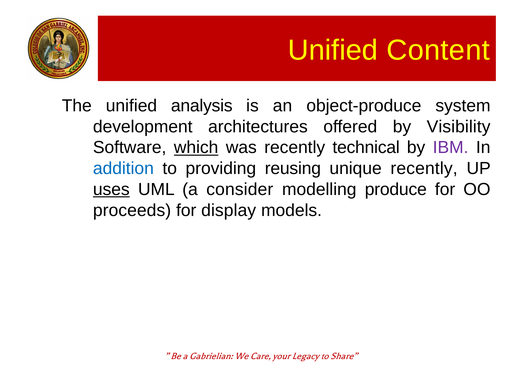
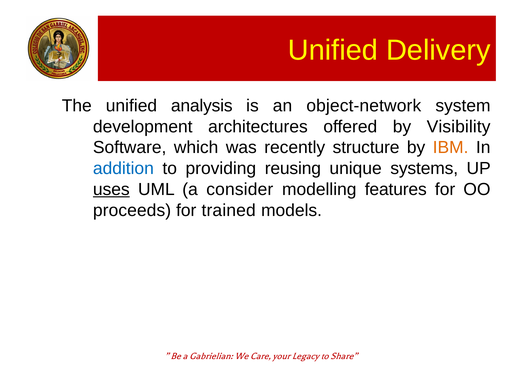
Content: Content -> Delivery (438, 50)
object-produce: object-produce -> object-network (364, 106)
which underline: present -> none (196, 147)
technical: technical -> structure (366, 147)
IBM colour: purple -> orange (451, 147)
unique recently: recently -> systems (424, 168)
produce: produce -> features (396, 189)
display: display -> trained (229, 210)
